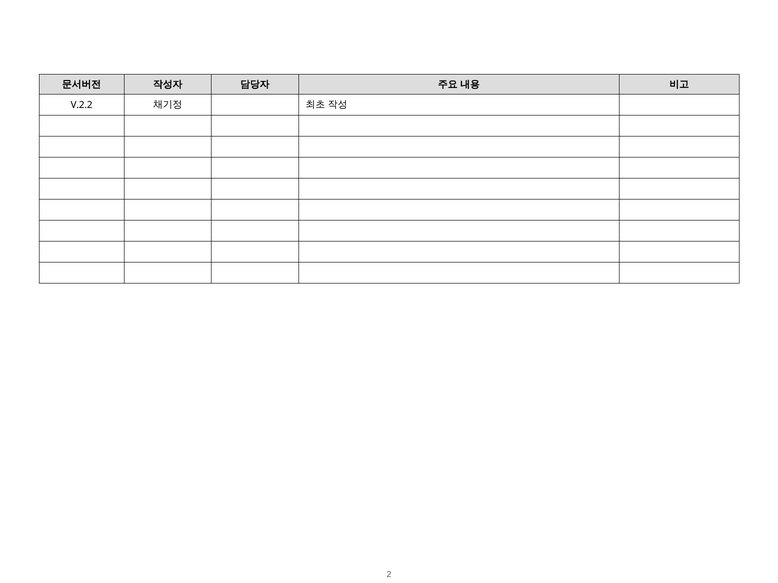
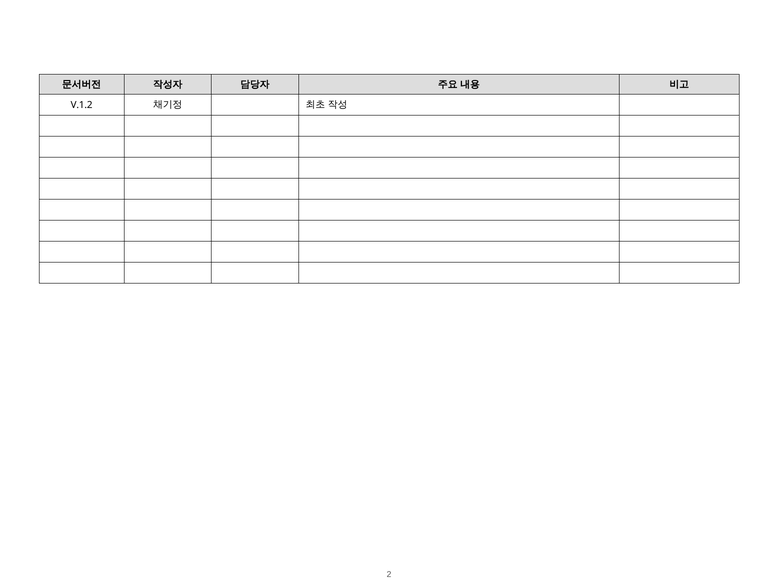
V.2.2: V.2.2 -> V.1.2 (82, 105)
